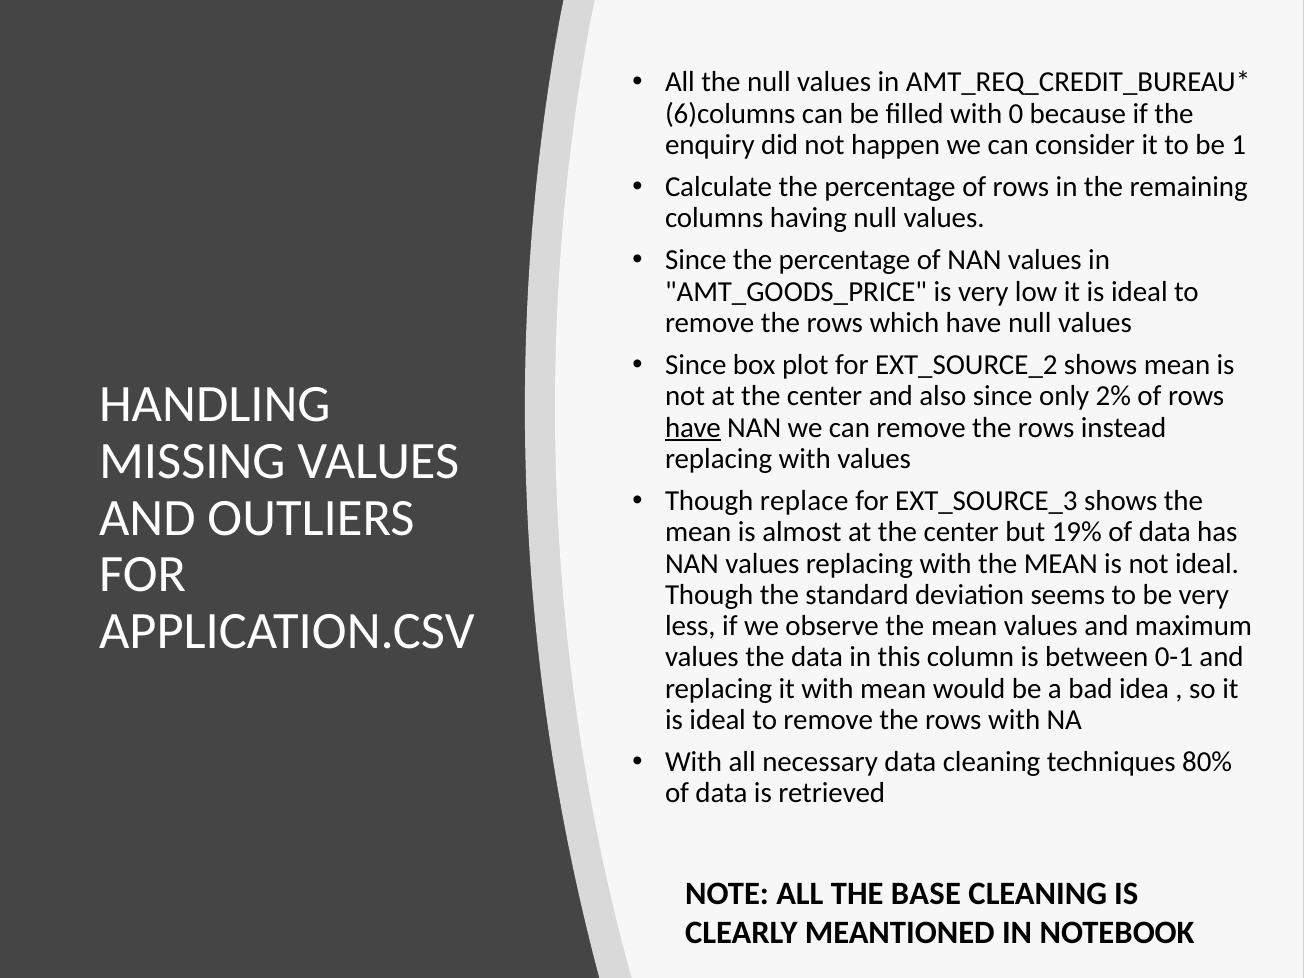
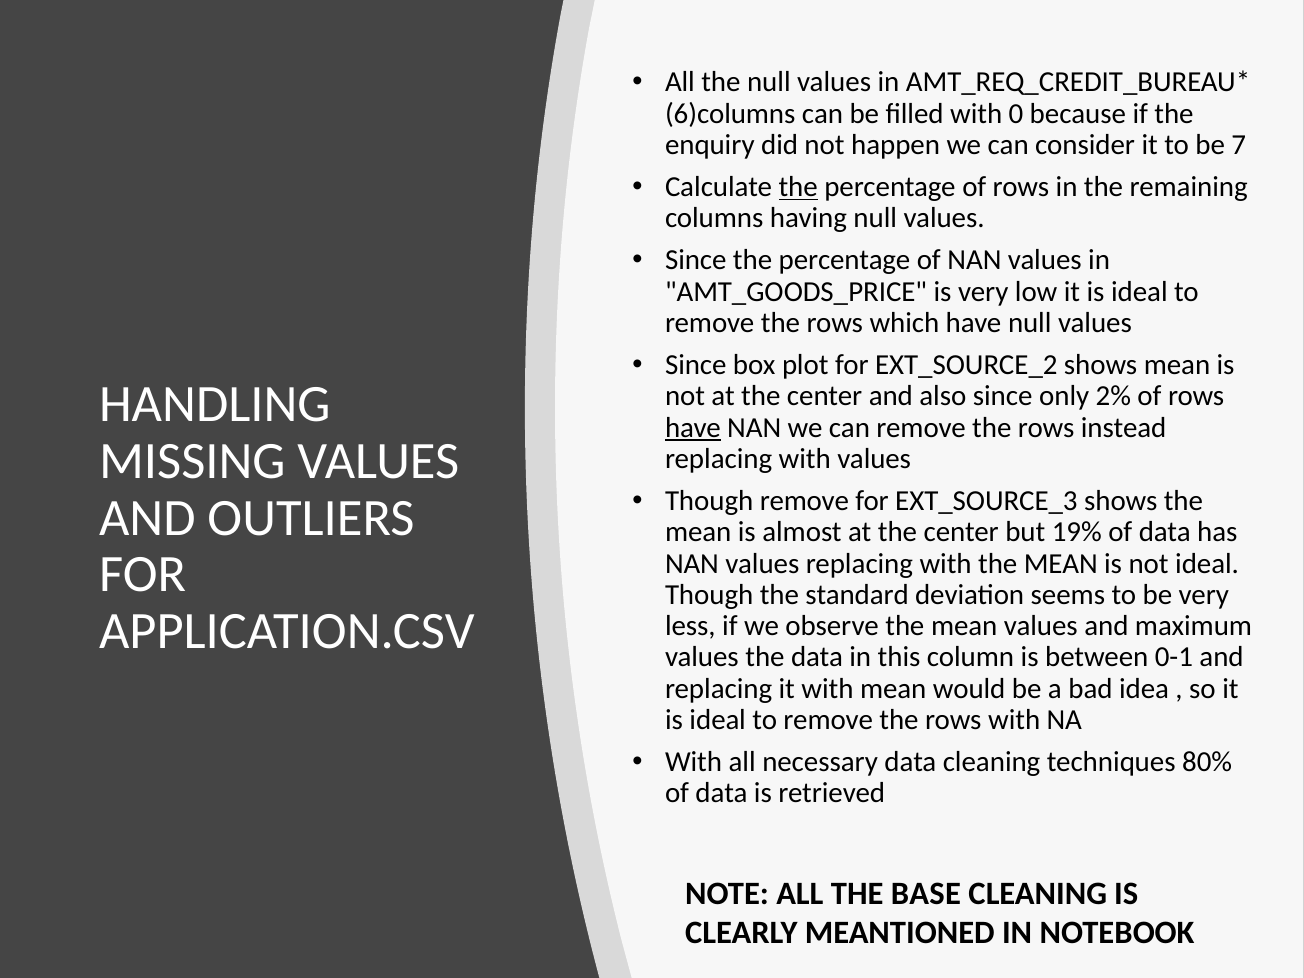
1: 1 -> 7 (1239, 145)
the underline: none -> present (798, 187)
Though replace: replace -> remove (804, 501)
